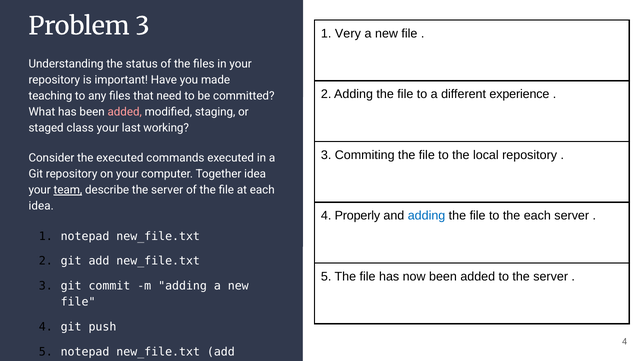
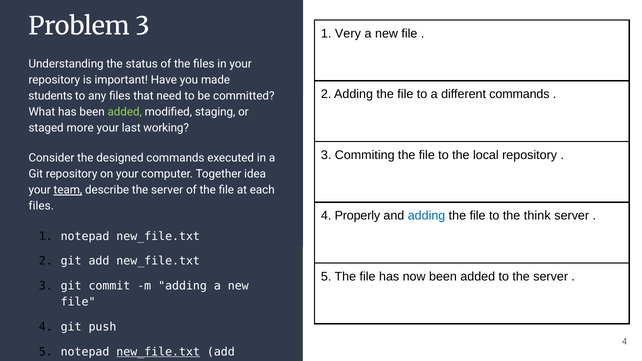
different experience: experience -> commands (519, 94)
teaching: teaching -> students (50, 96)
added colour: pink -> light green (125, 112)
class: class -> more (80, 128)
the executed: executed -> designed (120, 158)
idea: idea -> files (41, 206)
the each: each -> think (537, 216)
new_file.txt underline: none -> present (158, 352)
